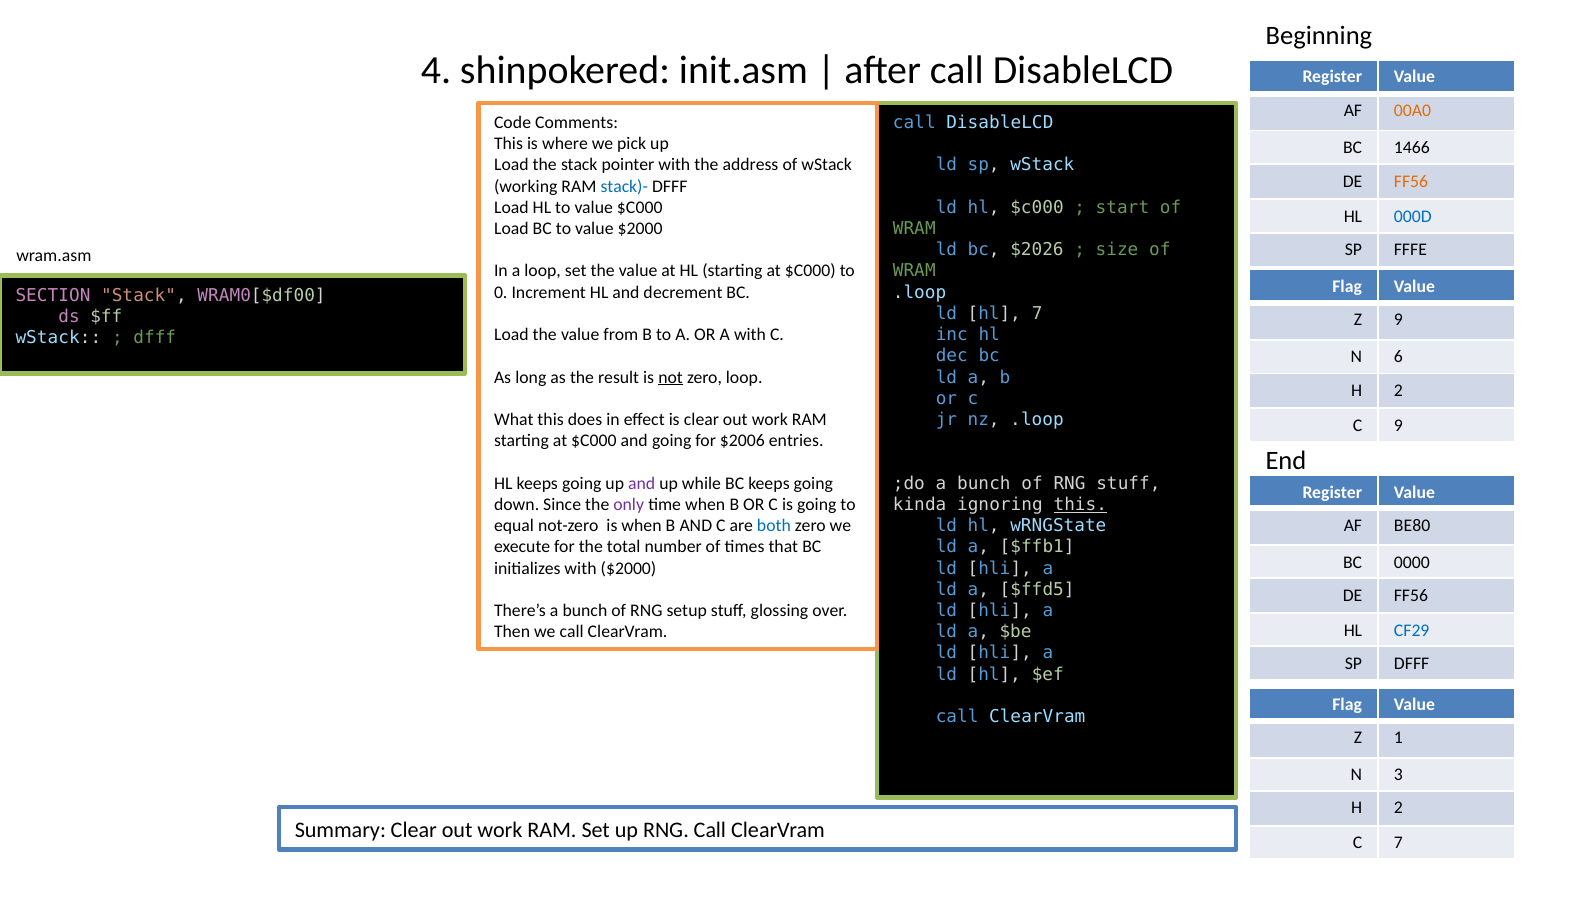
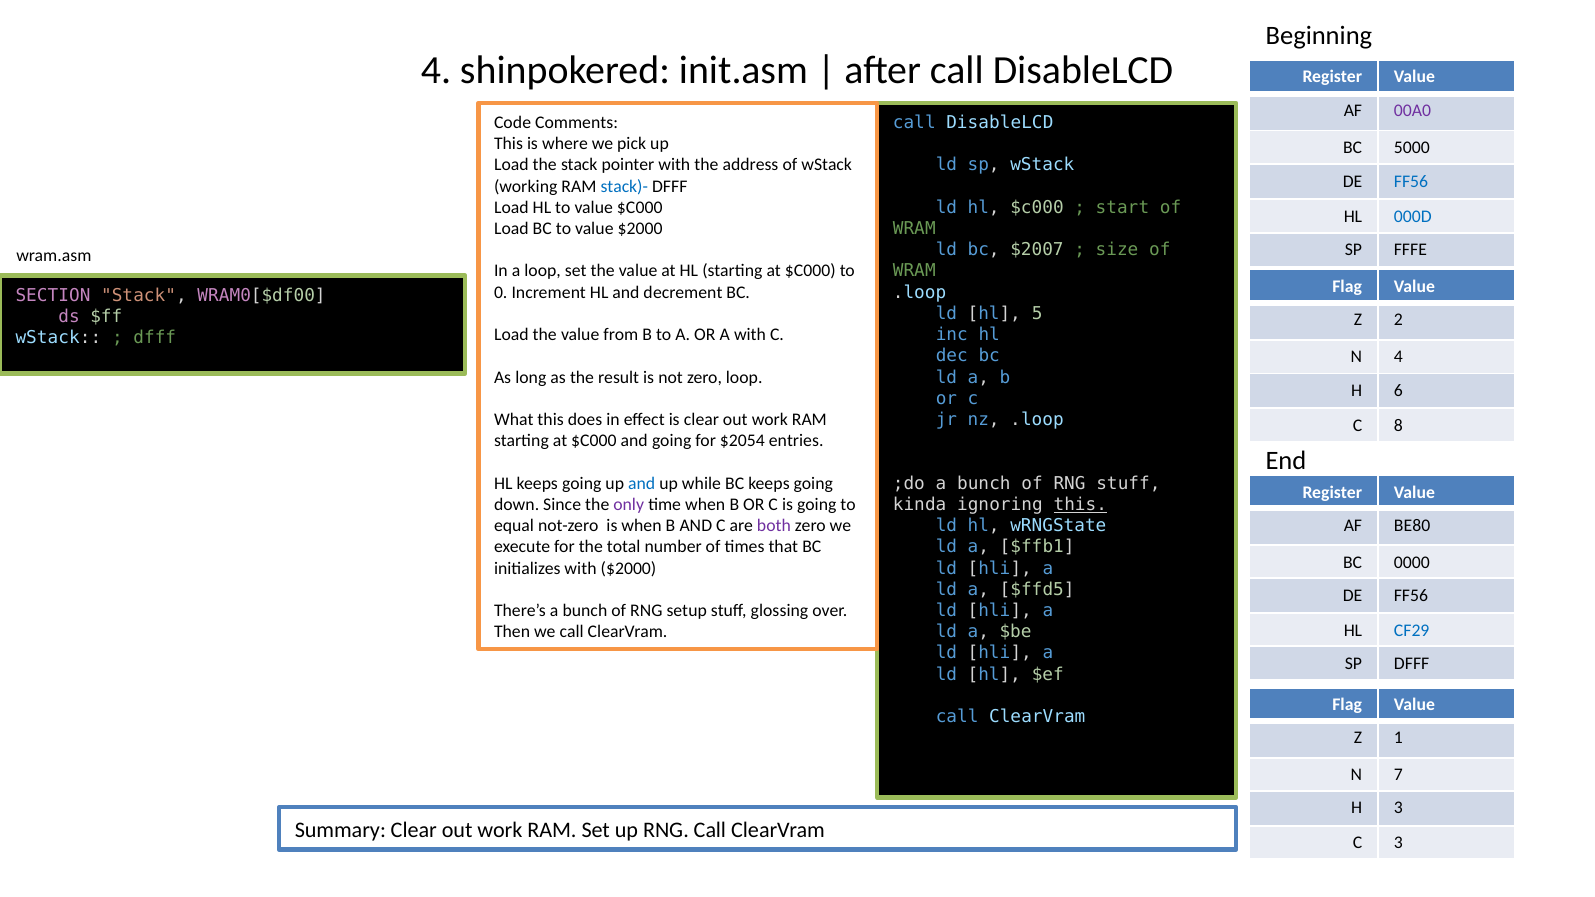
00A0 colour: orange -> purple (1413, 111)
1466: 1466 -> 5000 (1412, 148)
FF56 colour: orange -> blue (1411, 181)
$2026: $2026 -> $2007 (1037, 250)
hl 7: 7 -> 5 (1037, 314)
Z 9: 9 -> 2 (1398, 320)
N 6: 6 -> 4 (1398, 357)
not underline: present -> none (671, 377)
2: 2 -> 6 (1398, 391)
C 9: 9 -> 8 (1398, 426)
$2006: $2006 -> $2054 (742, 441)
and colour: purple -> blue (642, 483)
both colour: blue -> purple (774, 526)
3: 3 -> 7 (1398, 775)
2: 2 -> 3 (1398, 808)
C 7: 7 -> 3 (1398, 843)
